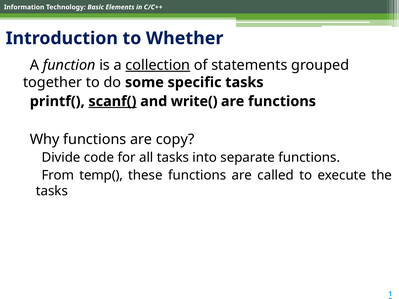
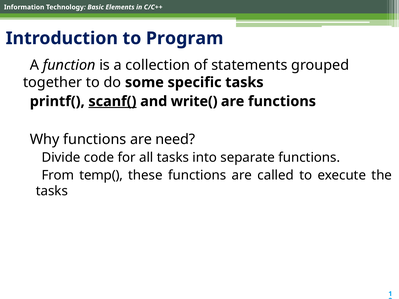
Whether: Whether -> Program (185, 38)
collection underline: present -> none (158, 65)
copy: copy -> need (175, 139)
